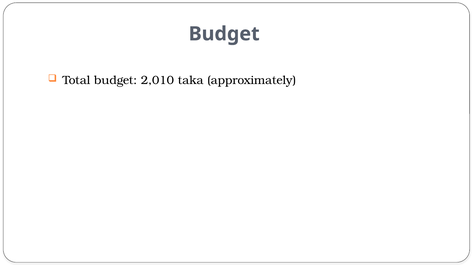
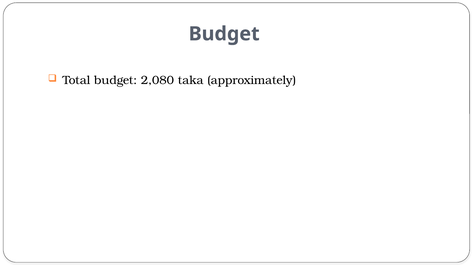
2,010: 2,010 -> 2,080 (157, 80)
